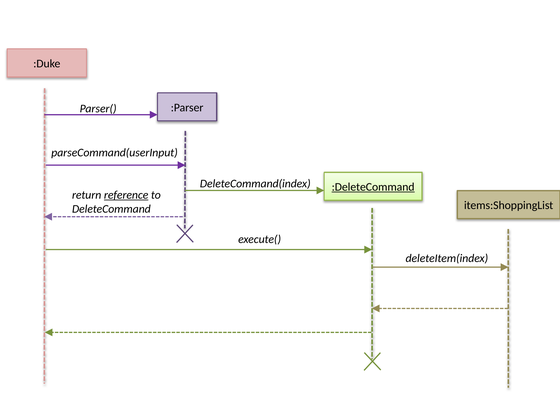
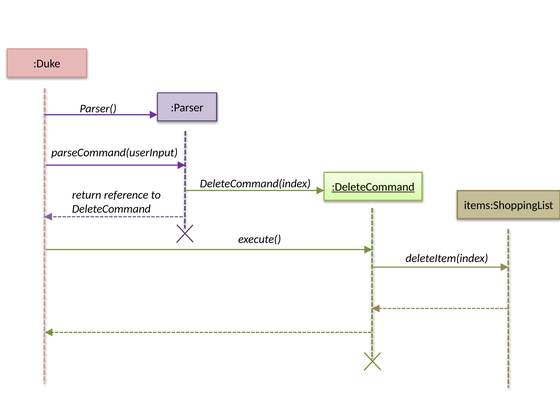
reference underline: present -> none (126, 195)
